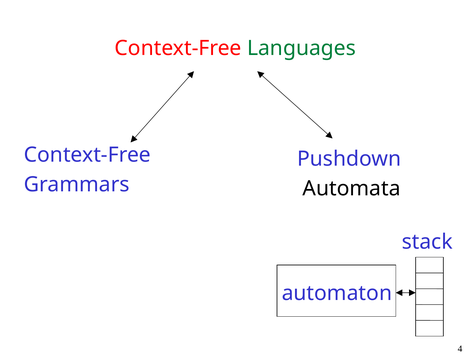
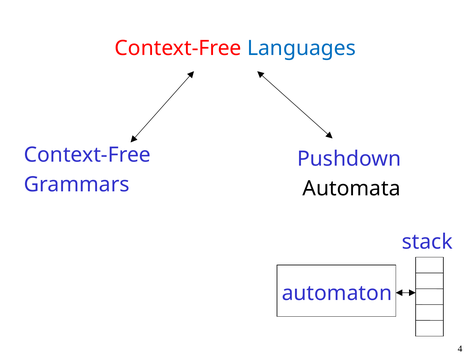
Languages colour: green -> blue (302, 48)
